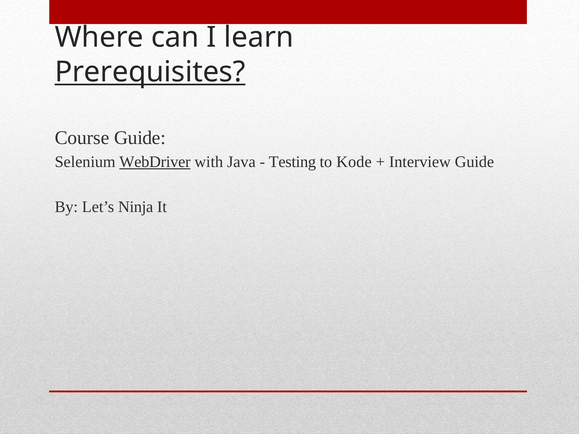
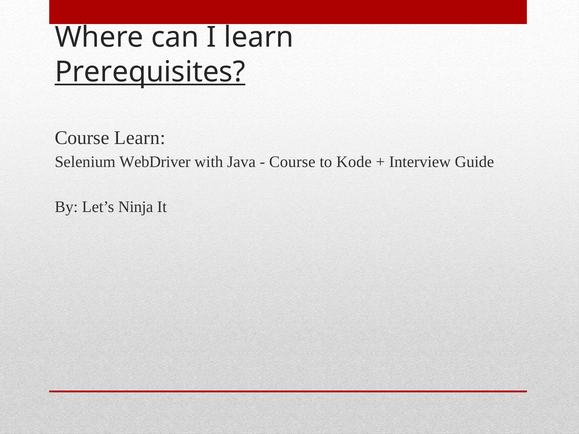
Course Guide: Guide -> Learn (140, 138)
WebDriver underline: present -> none (155, 162)
Testing: Testing -> Course (292, 162)
